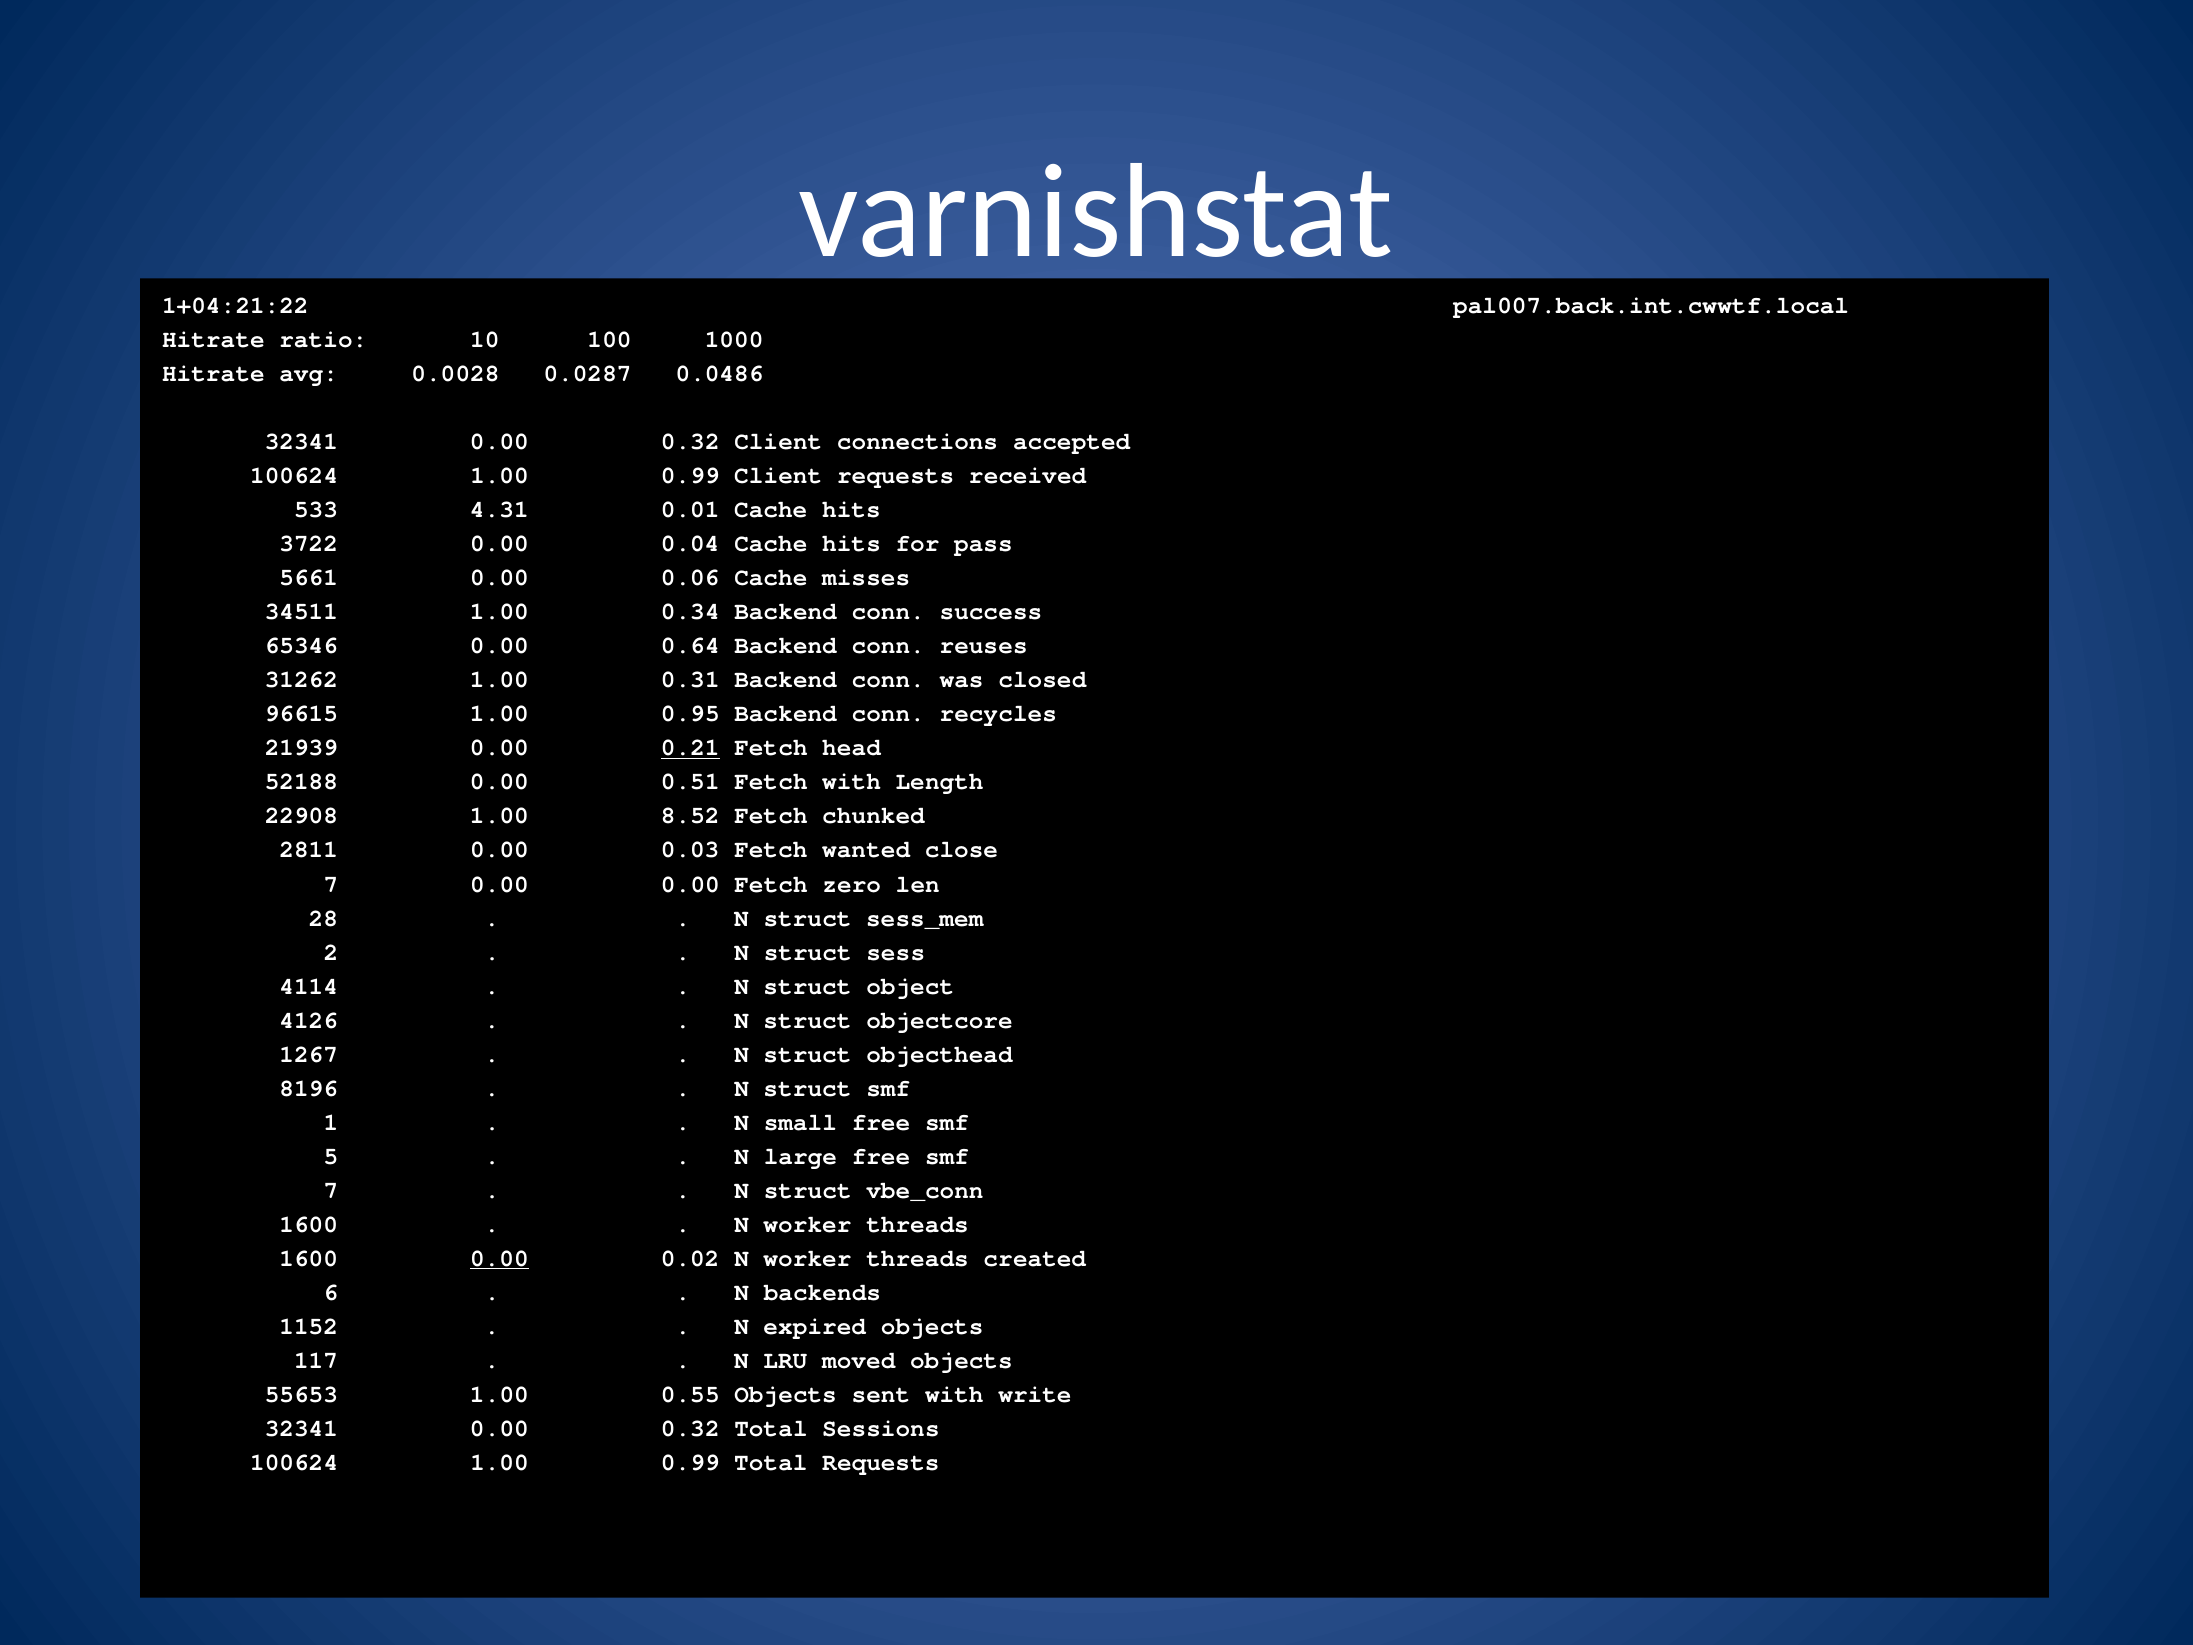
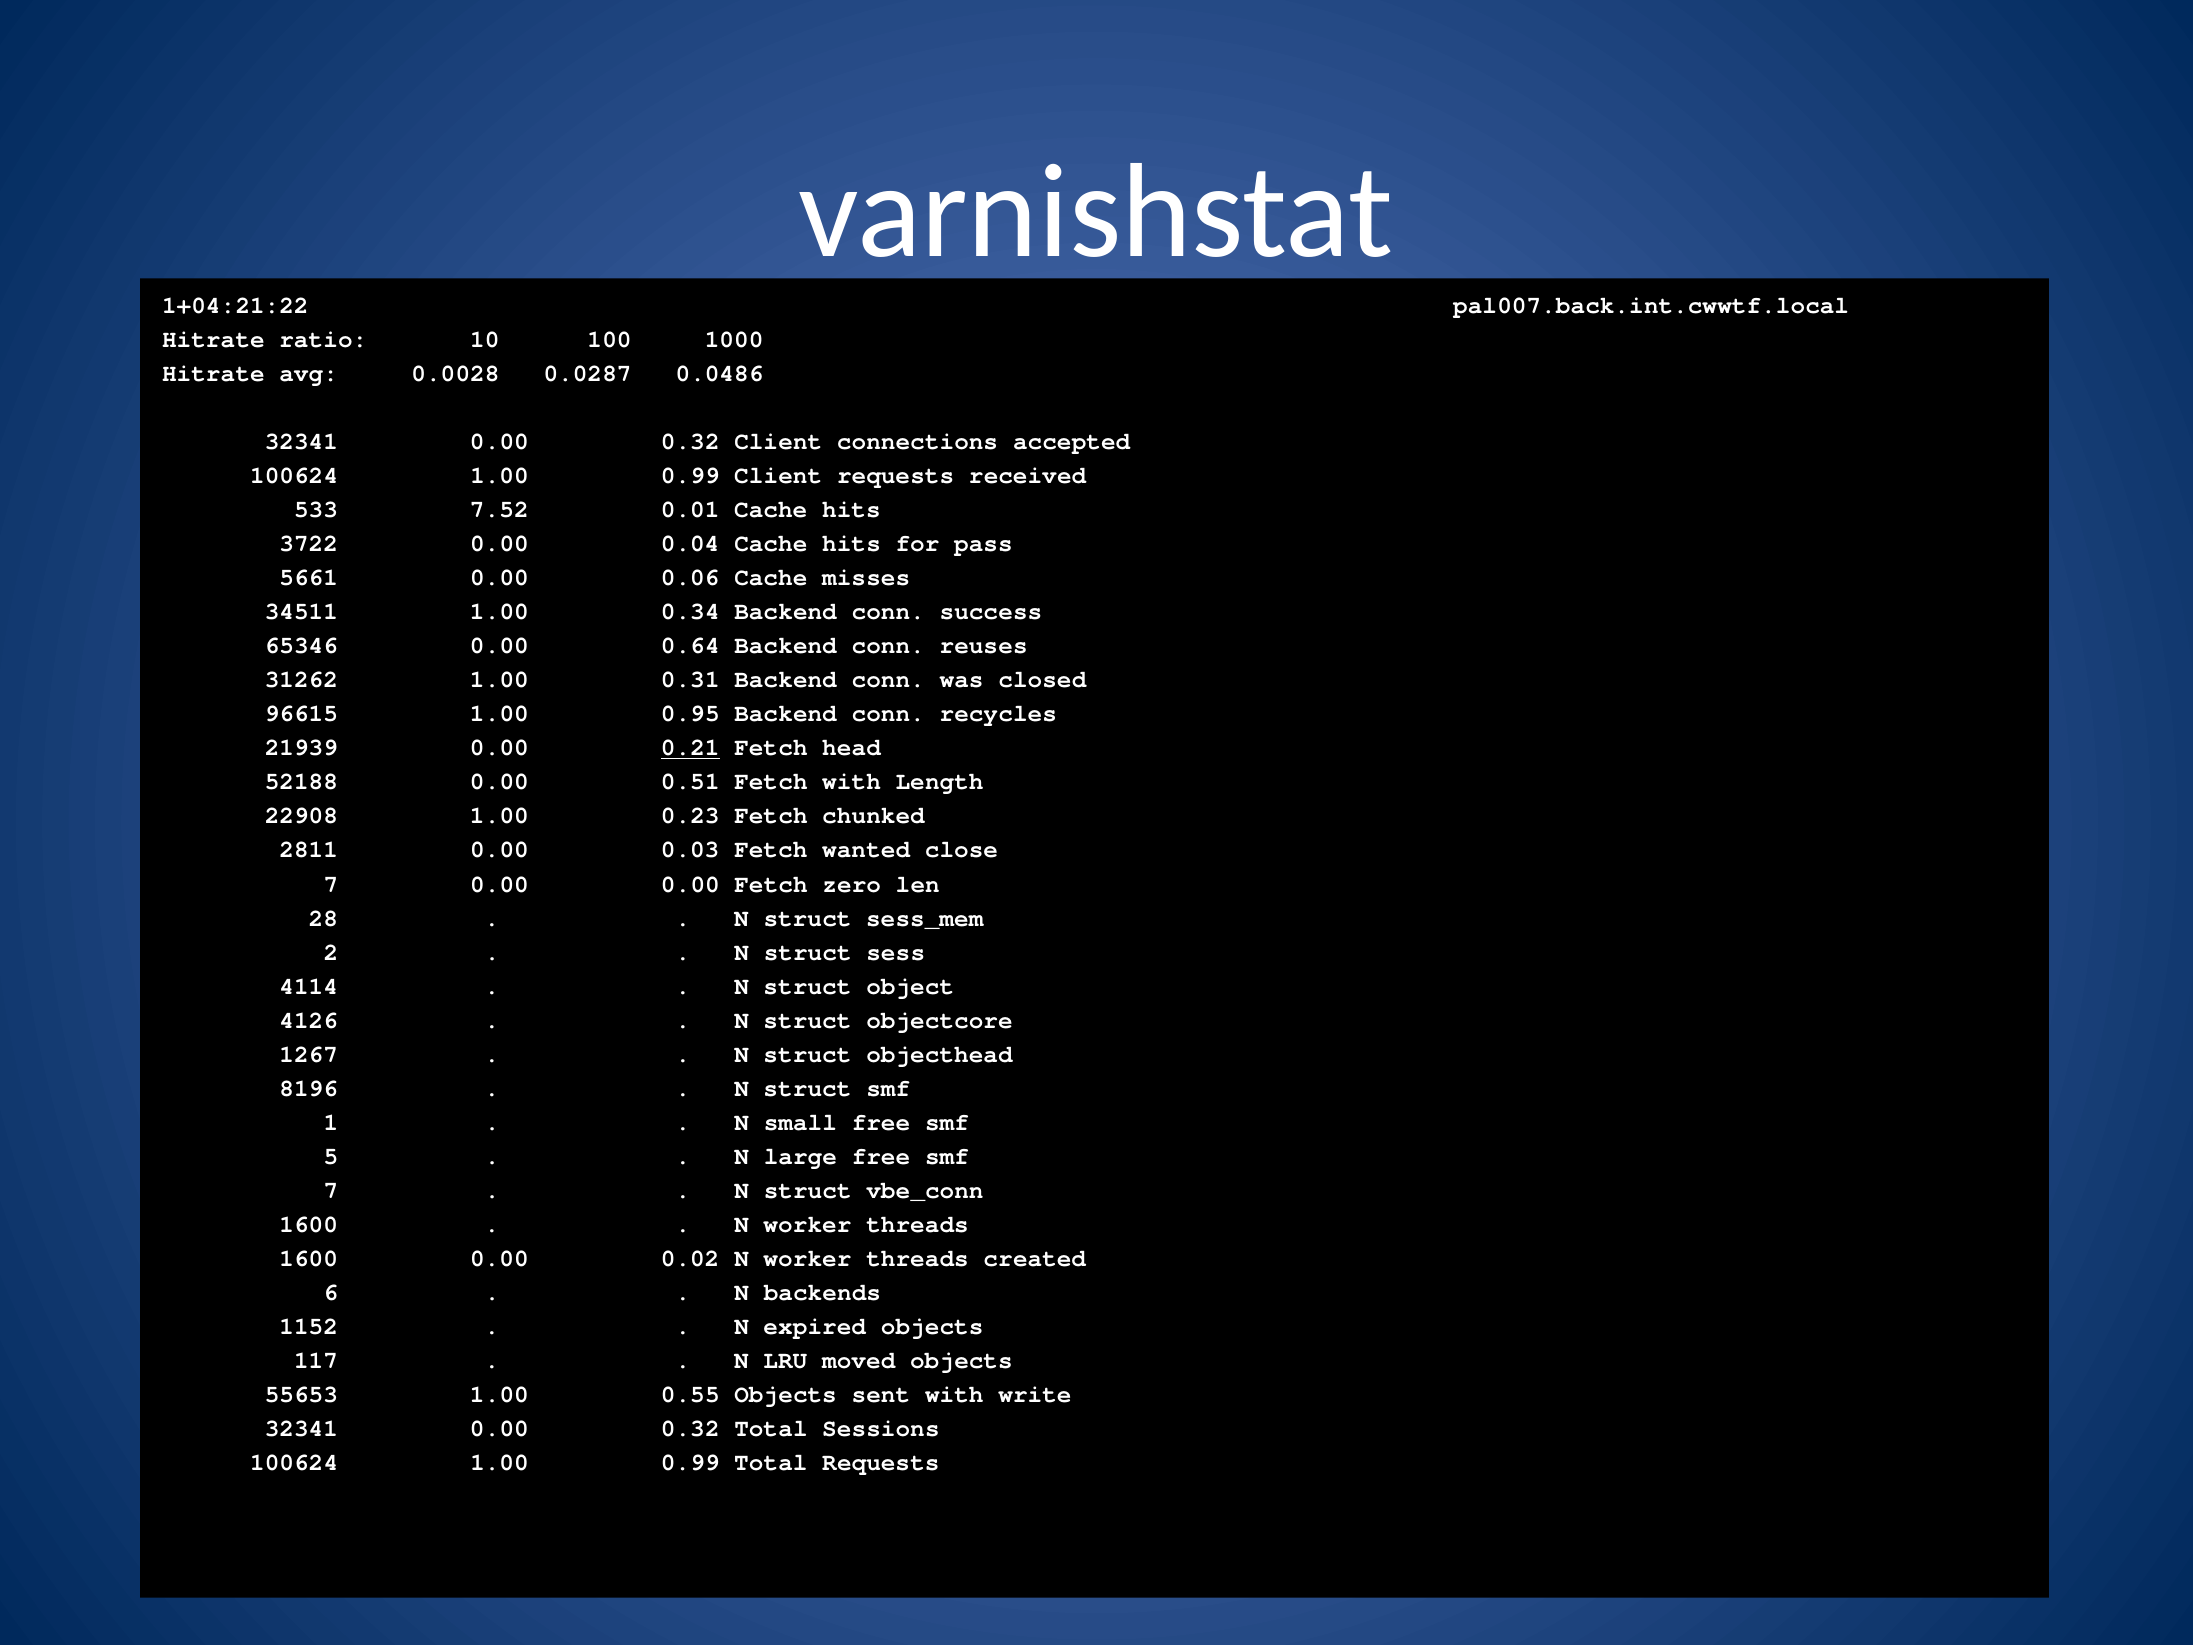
4.31: 4.31 -> 7.52 (499, 510)
8.52: 8.52 -> 0.23 (690, 816)
0.00 underline: present -> none (499, 1258)
